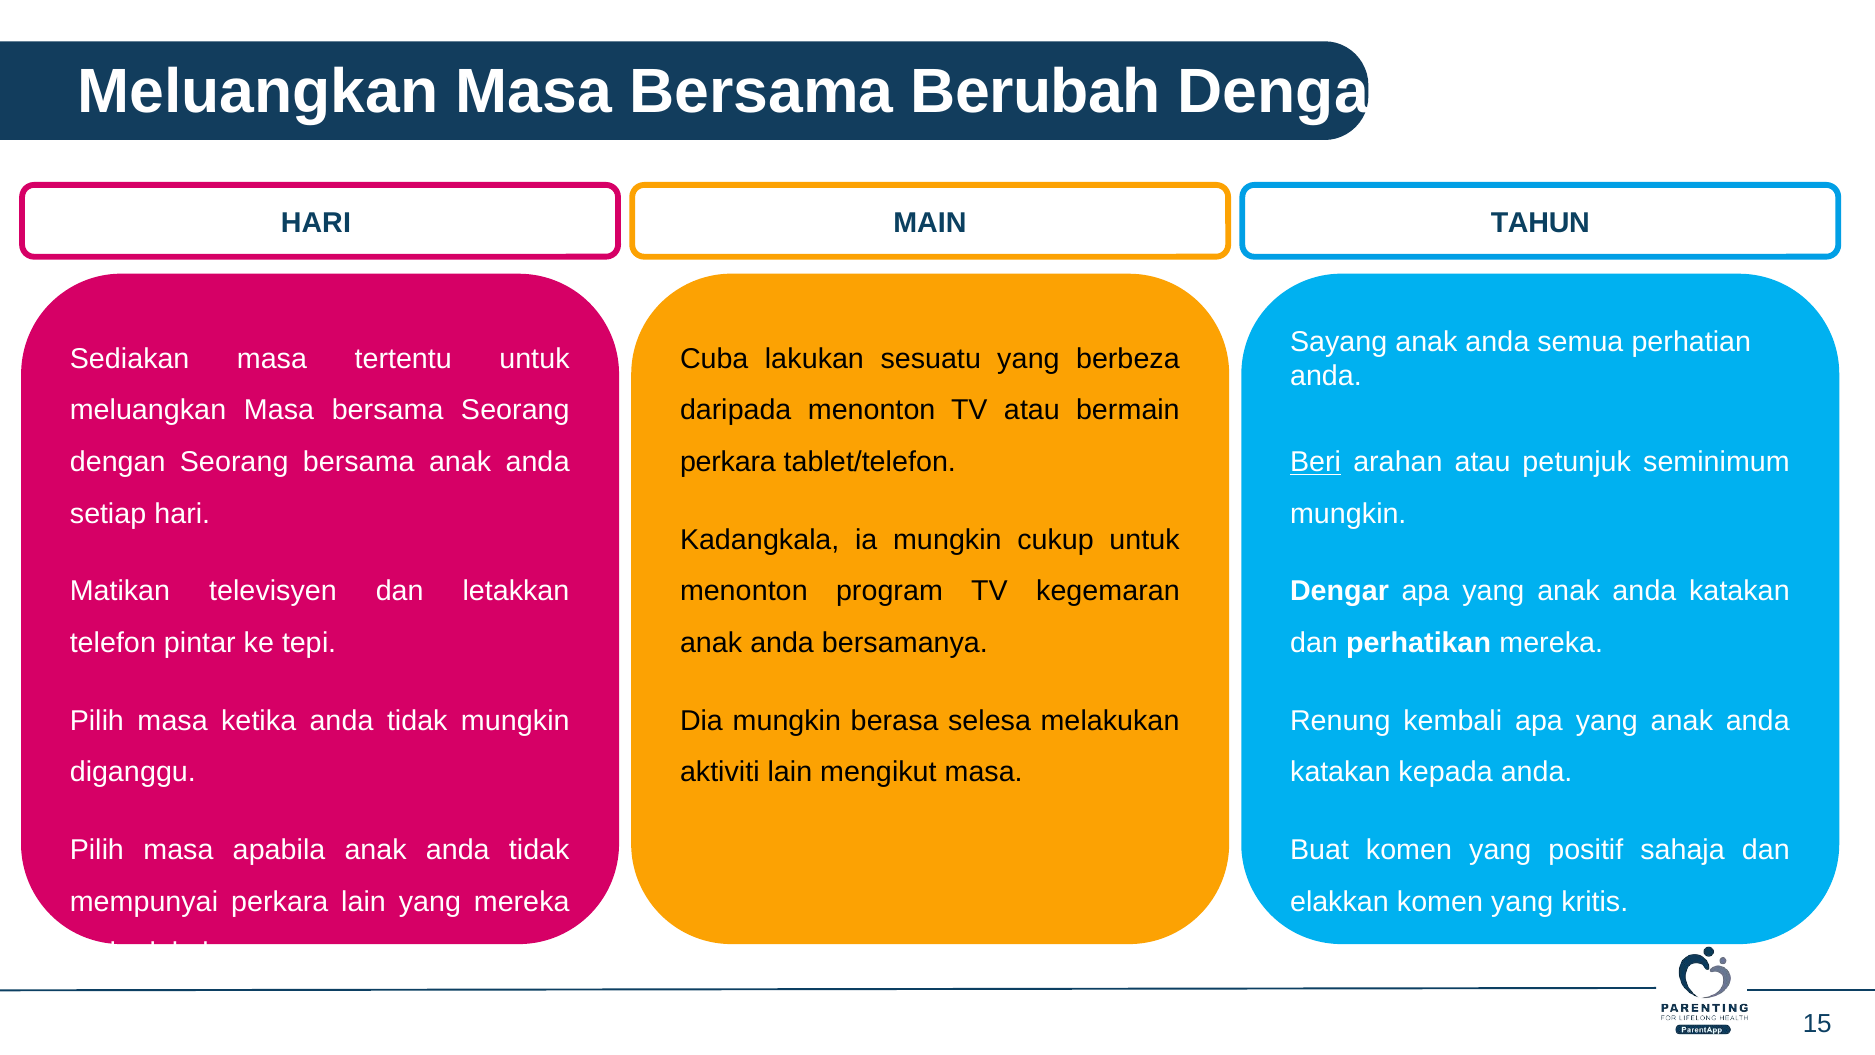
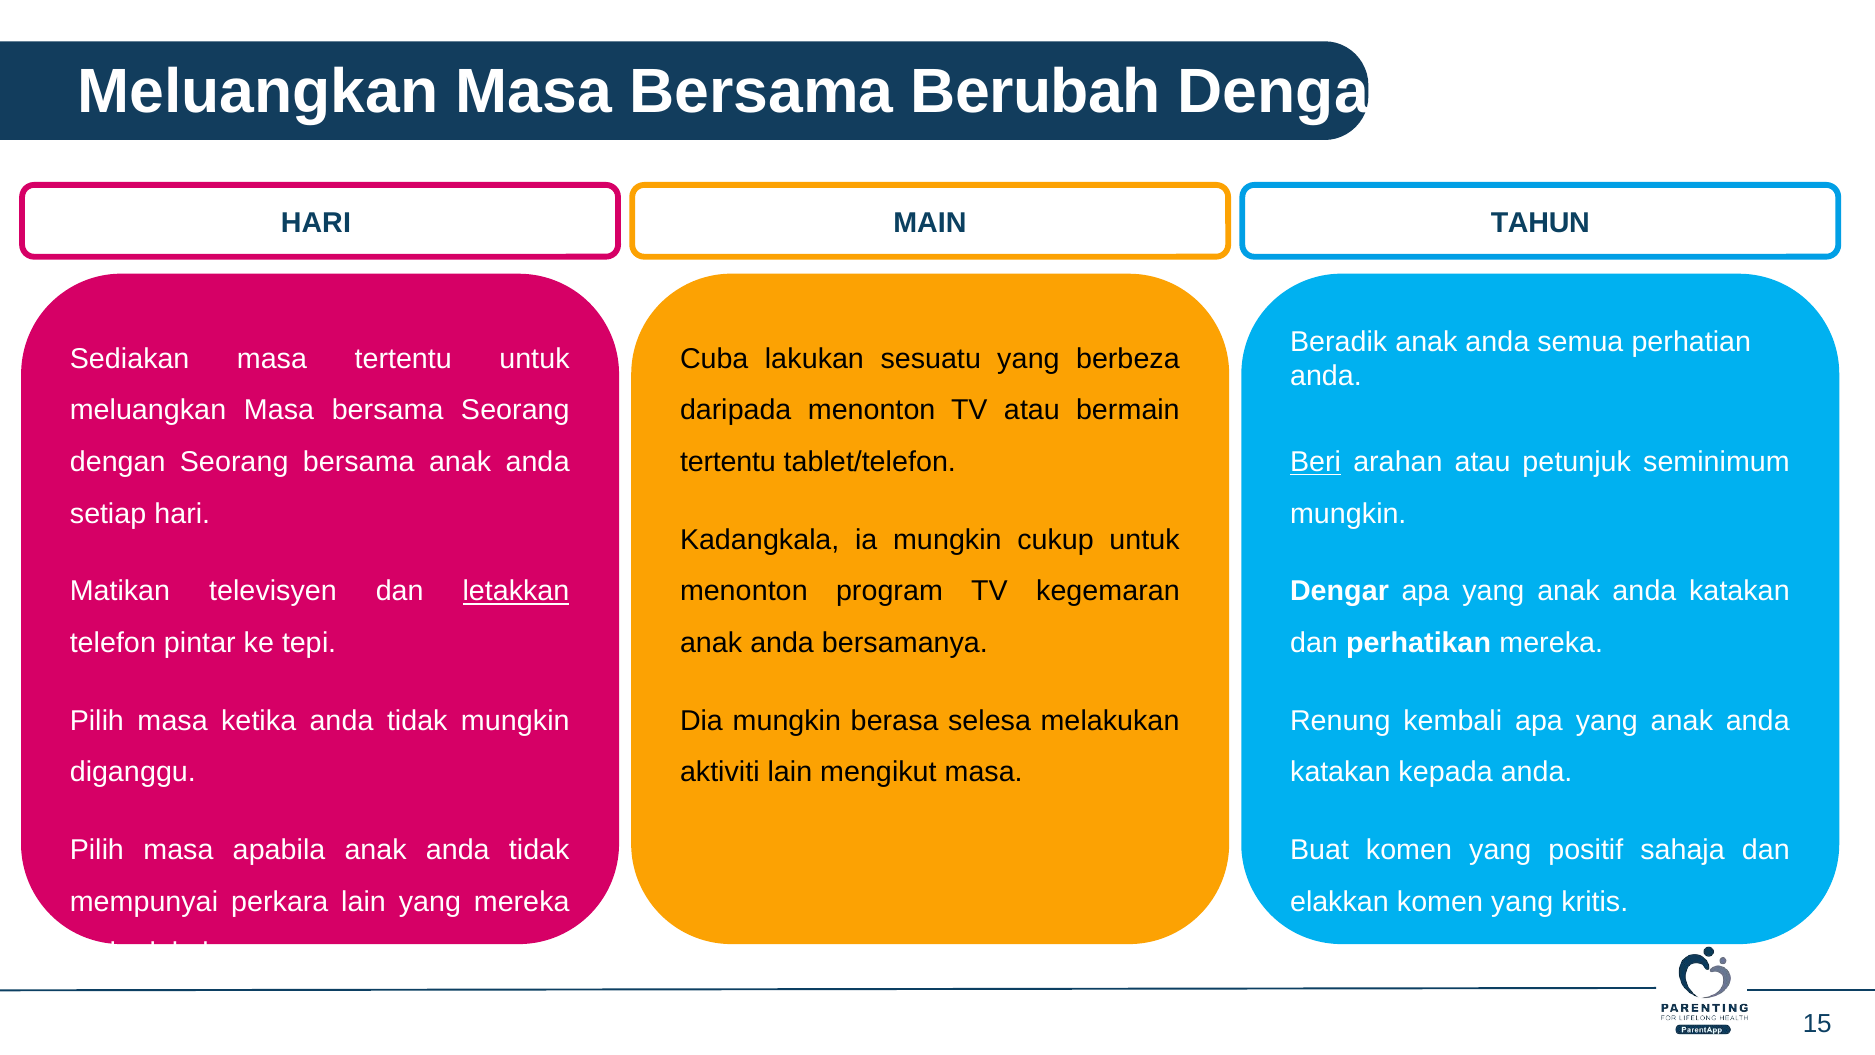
Sayang: Sayang -> Beradik (1339, 342)
perkara: perkara -> tertentu (728, 462)
letakkan underline: none -> present (516, 591)
